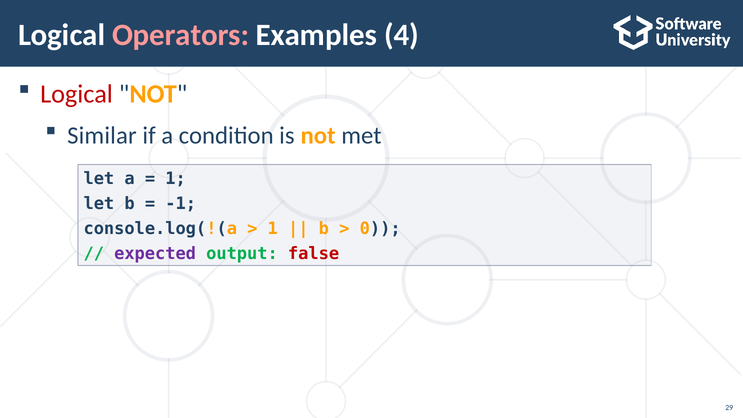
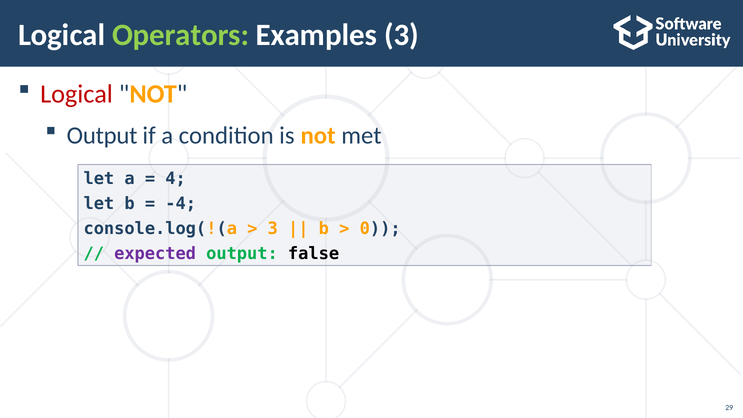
Operators colour: pink -> light green (181, 35)
Examples 4: 4 -> 3 (402, 35)
Similar: Similar -> Output (102, 136)
1: 1 -> 4 (176, 179)
-1: -1 -> -4 (181, 204)
1: 1 -> 3 (273, 229)
false colour: red -> black (314, 254)
